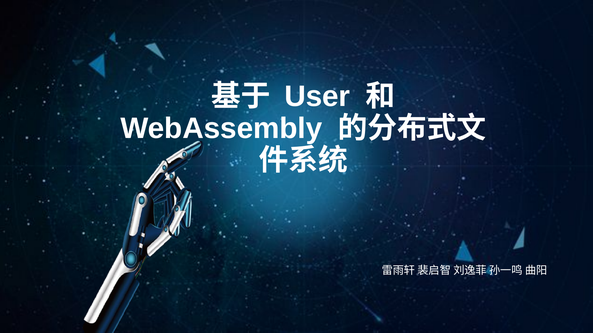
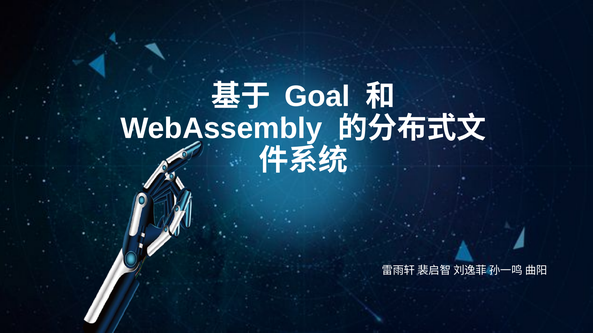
User: User -> Goal (317, 97)
